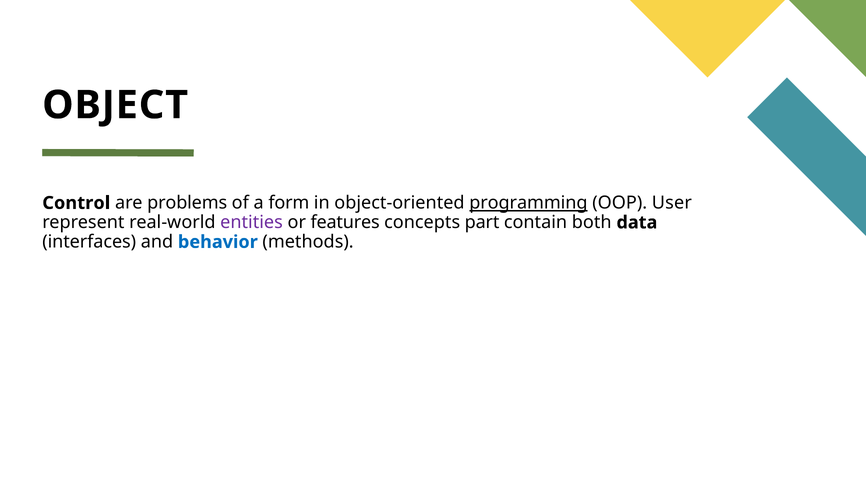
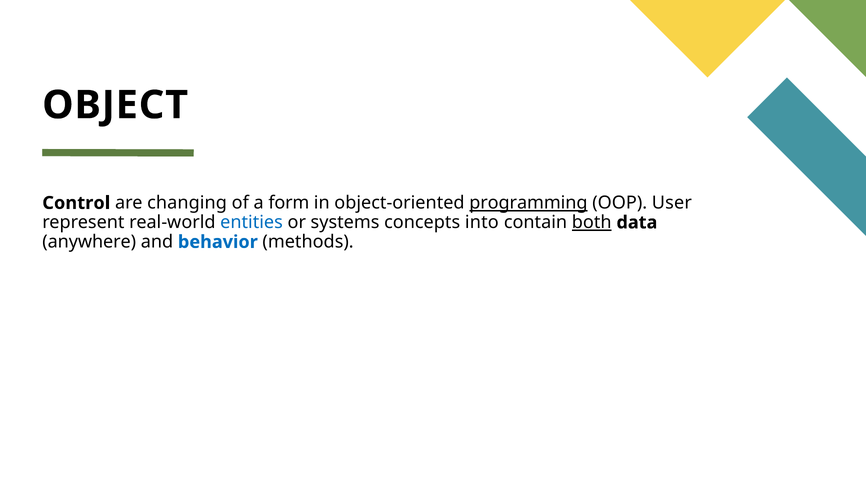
problems: problems -> changing (187, 203)
entities colour: purple -> blue (252, 223)
features: features -> systems (345, 223)
part: part -> into (482, 223)
both underline: none -> present (592, 223)
interfaces: interfaces -> anywhere (89, 242)
